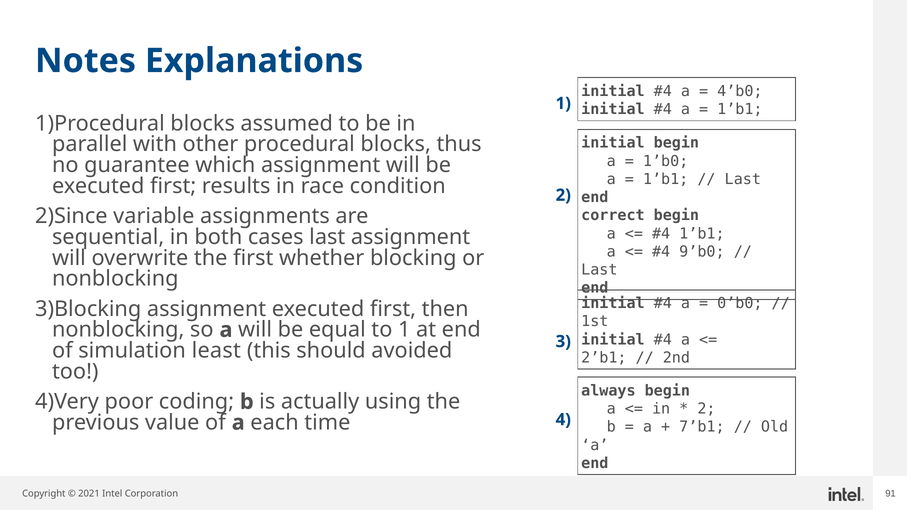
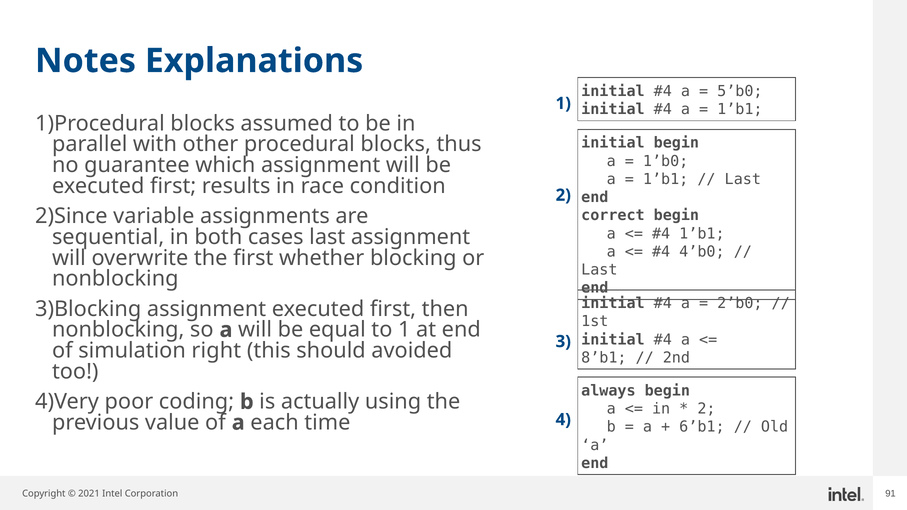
4’b0: 4’b0 -> 5’b0 (740, 91)
9’b0: 9’b0 -> 4’b0 (702, 252)
0’b0: 0’b0 -> 2’b0 (740, 303)
least: least -> right (216, 351)
2’b1: 2’b1 -> 8’b1 (604, 358)
7’b1: 7’b1 -> 6’b1 (702, 427)
